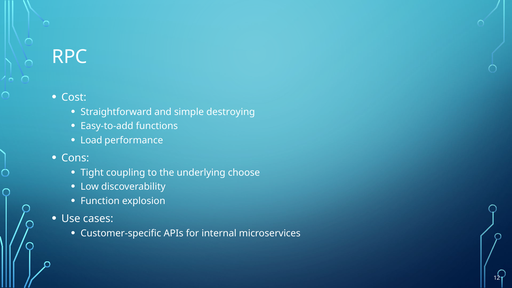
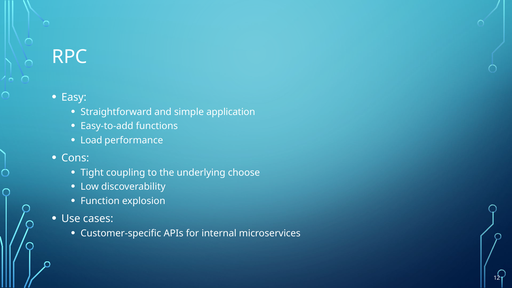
Cost: Cost -> Easy (74, 97)
destroying: destroying -> application (231, 112)
